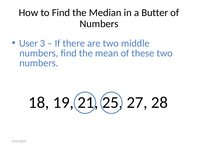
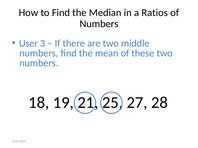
Butter: Butter -> Ratios (155, 13)
